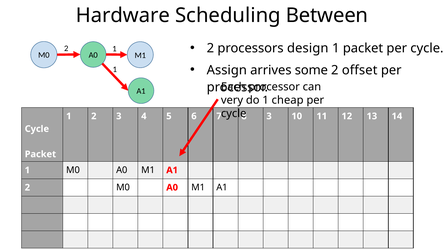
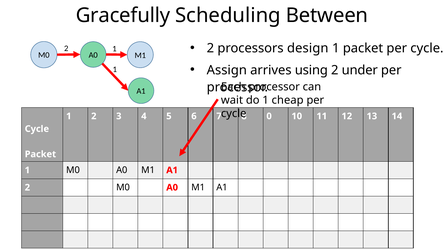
Hardware: Hardware -> Gracefully (123, 15)
some: some -> using (311, 70)
offset: offset -> under (360, 70)
very: very -> wait (232, 100)
3: 3 -> 0 (269, 116)
